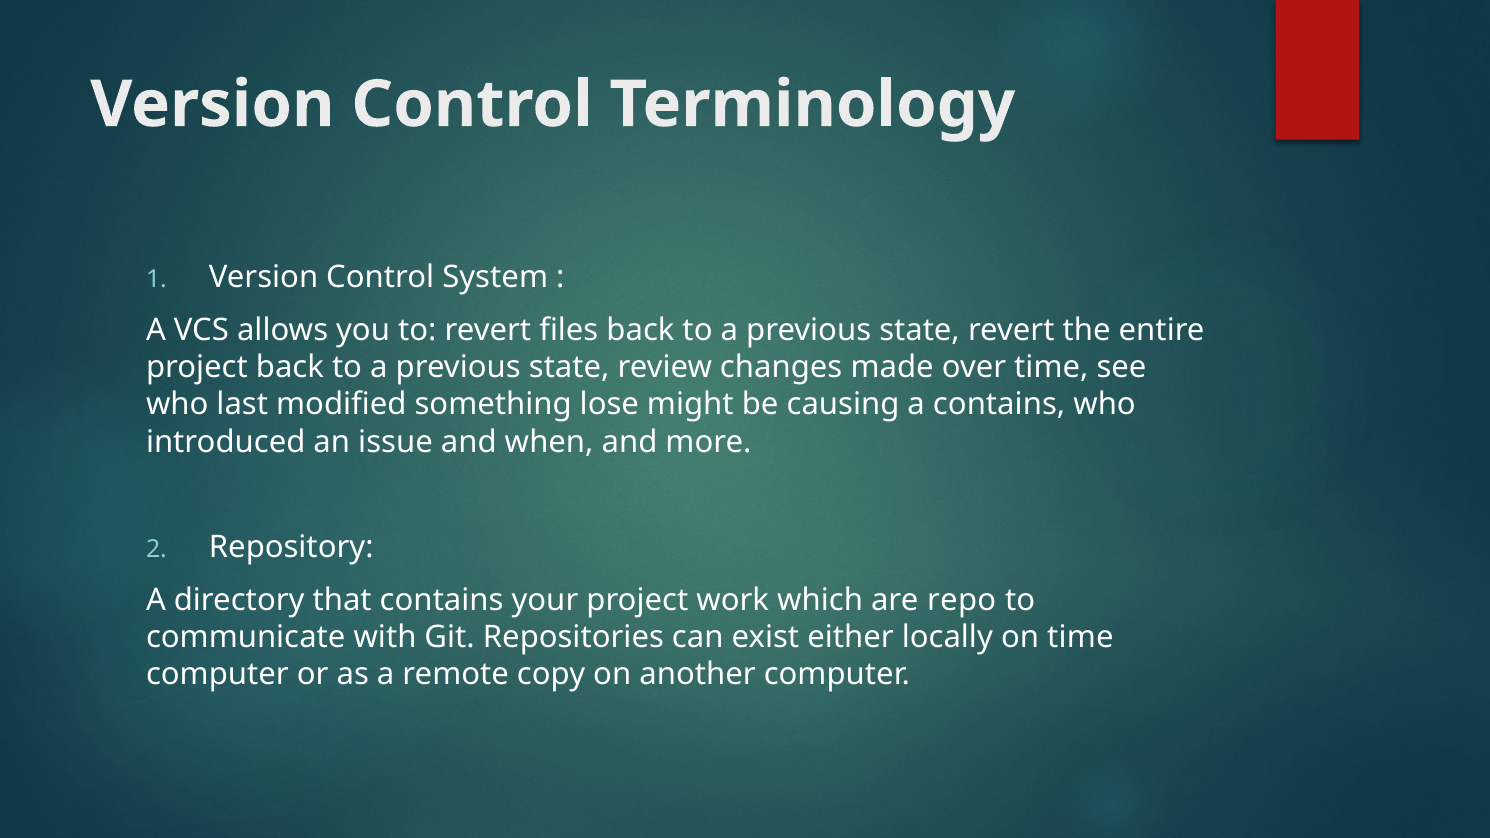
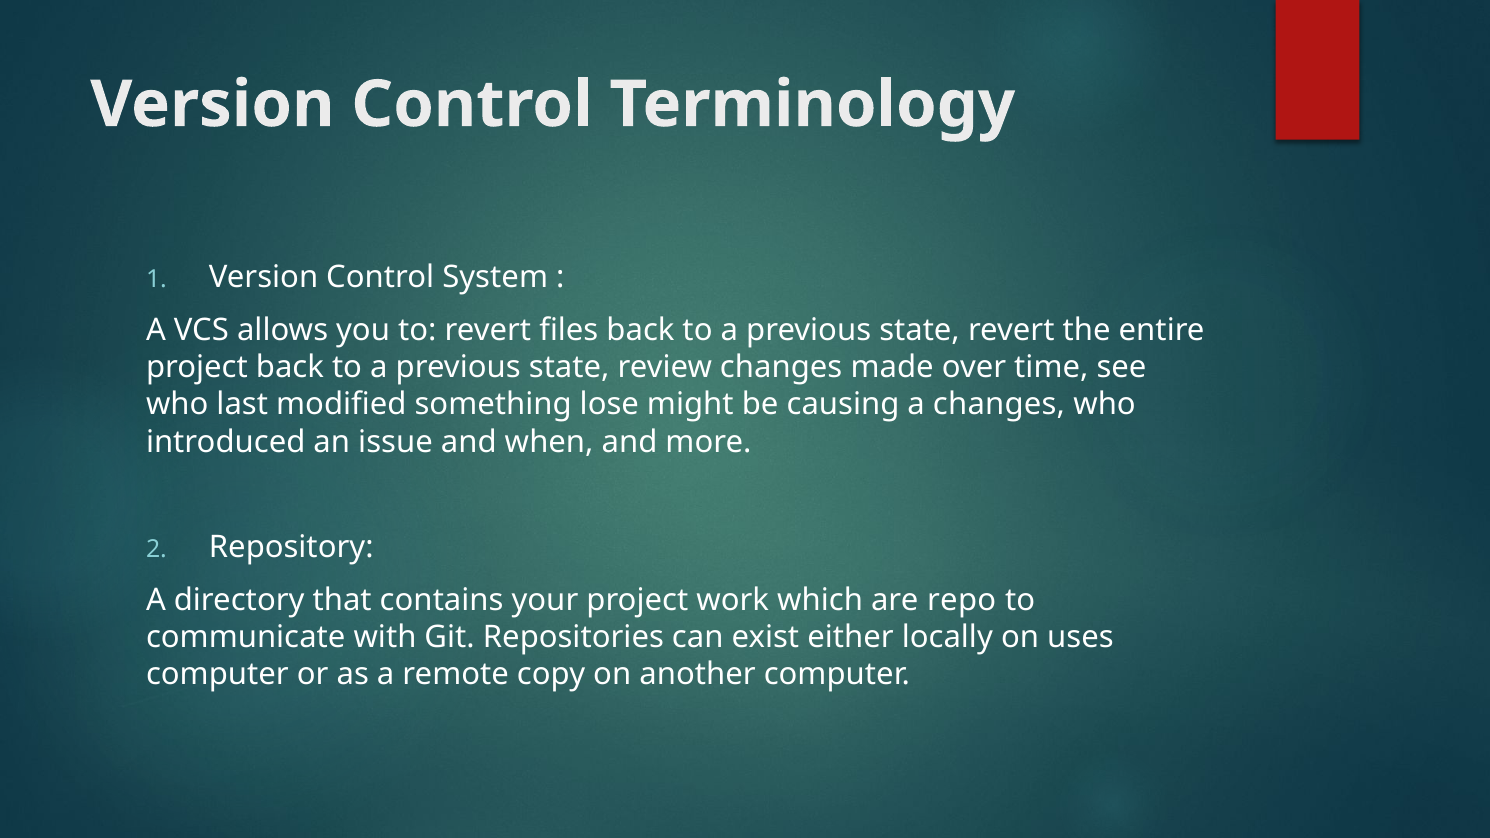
a contains: contains -> changes (999, 405)
on time: time -> uses (1081, 638)
